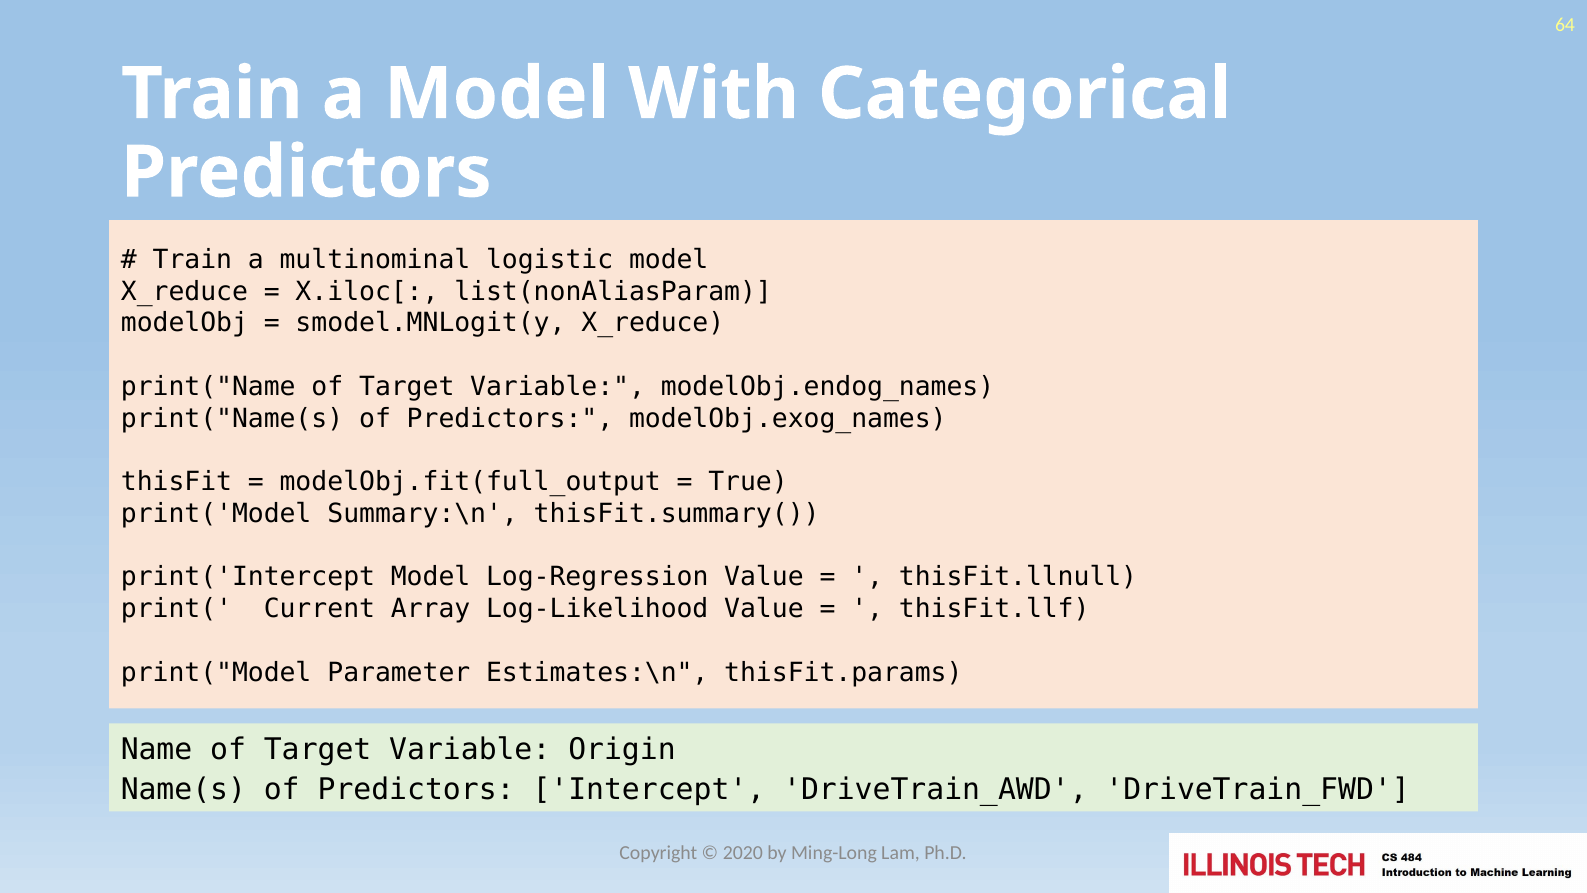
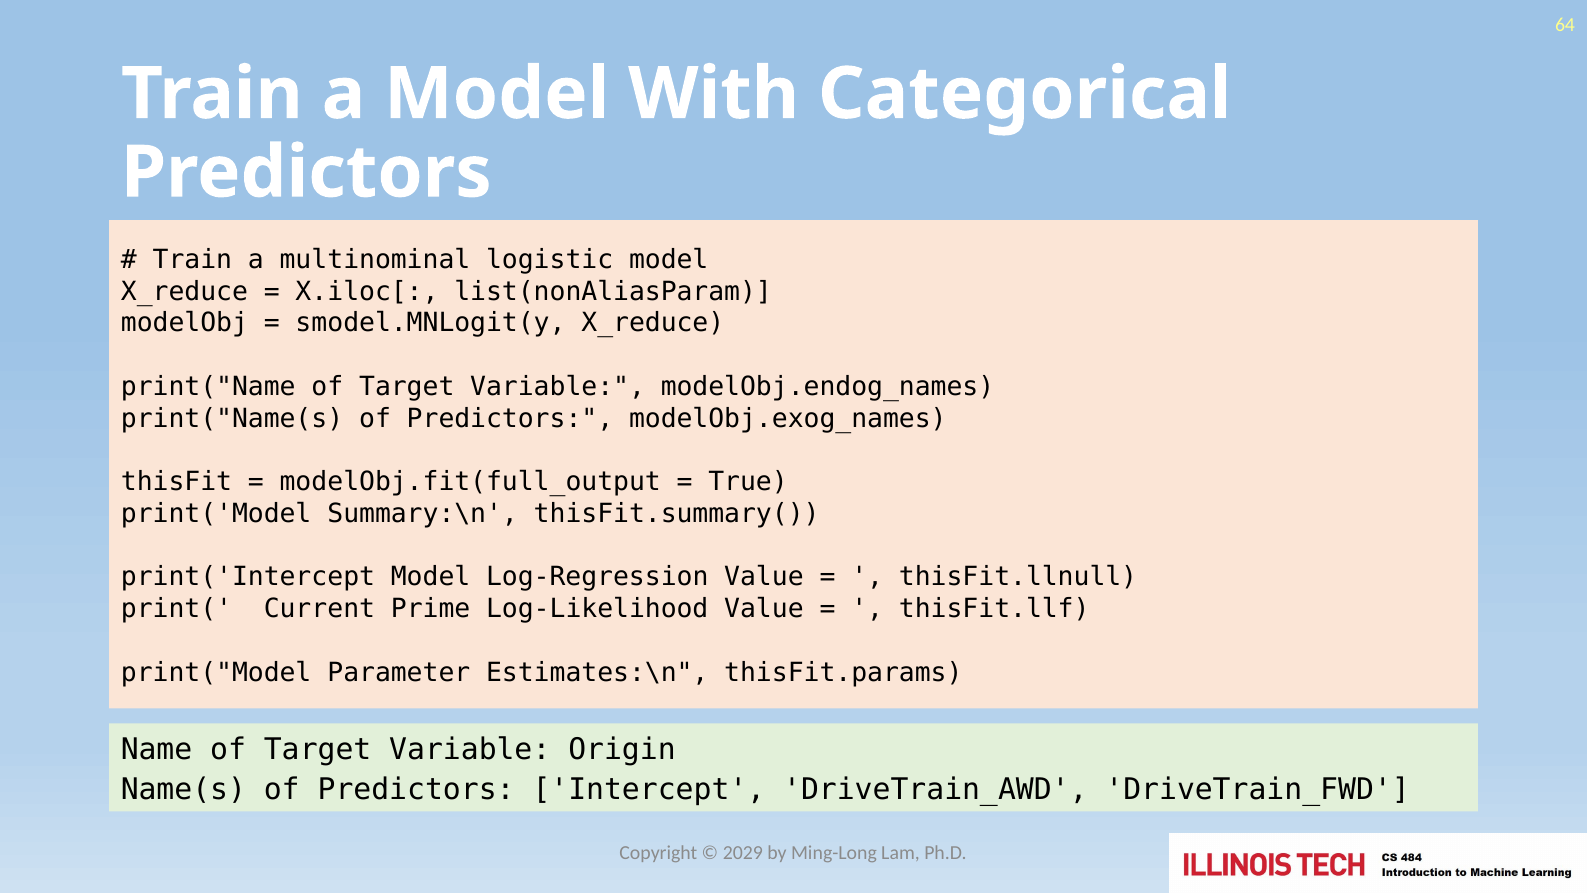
Array: Array -> Prime (431, 609)
2020: 2020 -> 2029 (743, 852)
